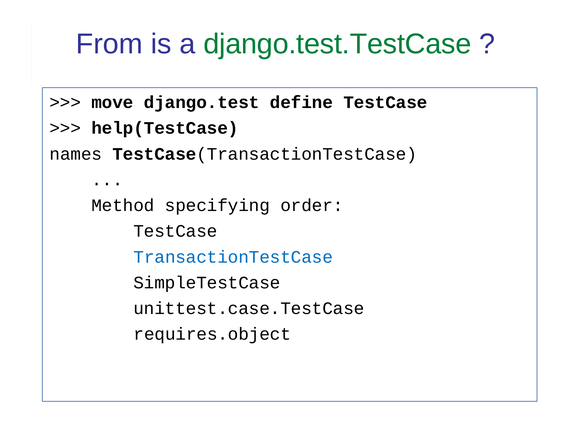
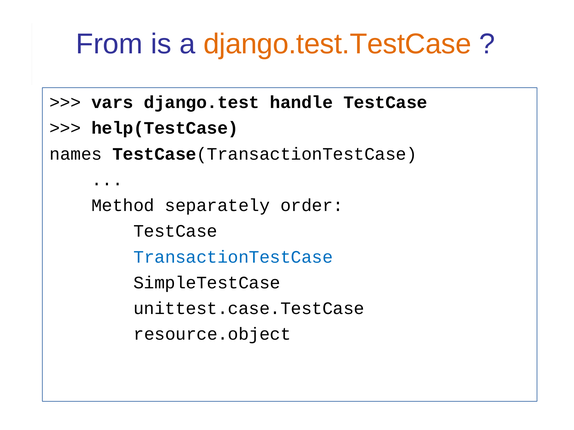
django.test.TestCase colour: green -> orange (337, 44)
move: move -> vars (113, 103)
define: define -> handle (301, 103)
specifying: specifying -> separately (217, 206)
requires.object: requires.object -> resource.object (212, 335)
